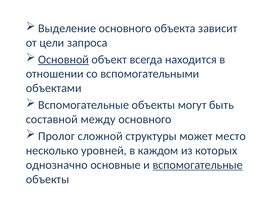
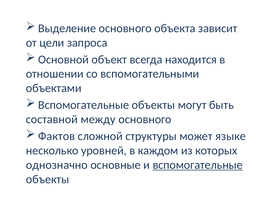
Основной underline: present -> none (63, 60)
Пролог: Пролог -> Фактов (57, 136)
место: место -> языке (231, 136)
